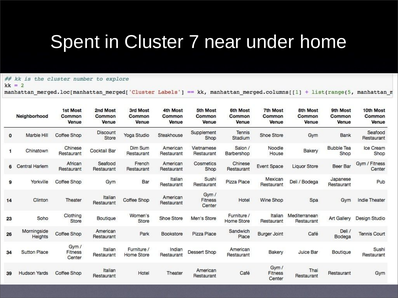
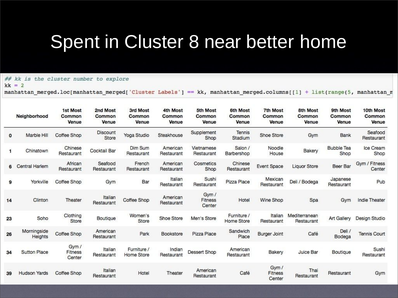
7: 7 -> 8 (194, 42)
under: under -> better (270, 42)
